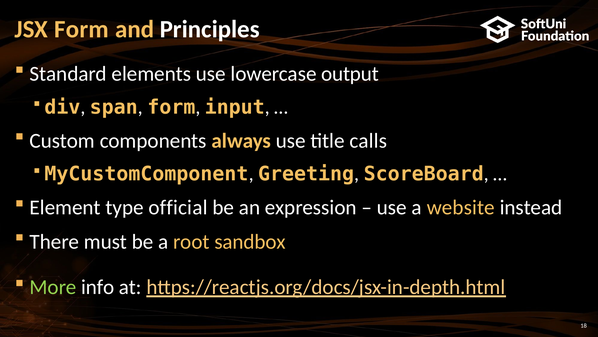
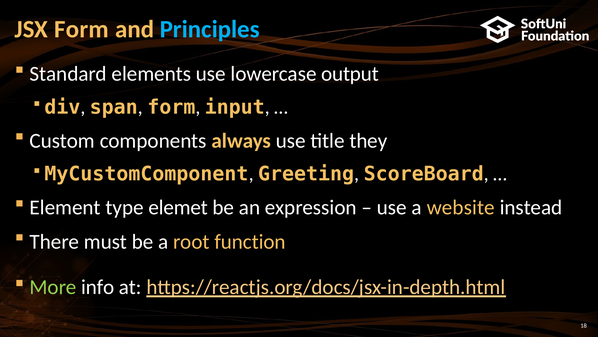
Principles colour: white -> light blue (210, 29)
calls: calls -> they (368, 140)
official: official -> elemet (178, 207)
sandbox: sandbox -> function (250, 241)
